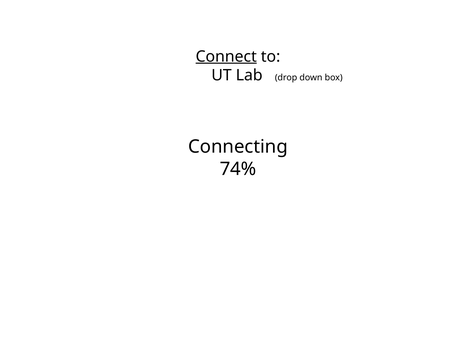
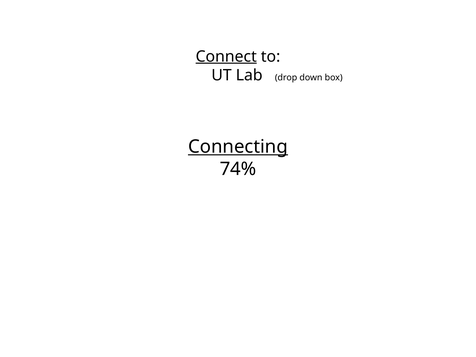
Connecting underline: none -> present (238, 147)
